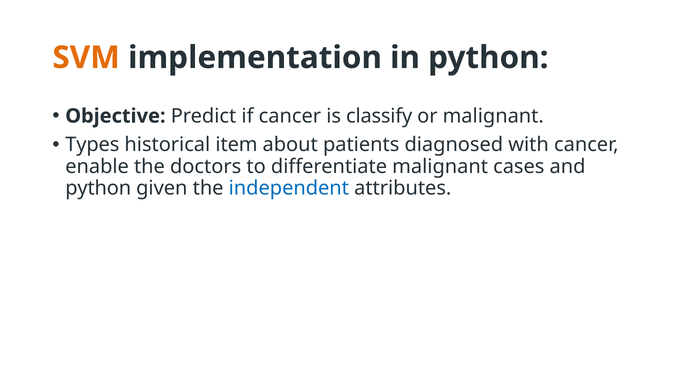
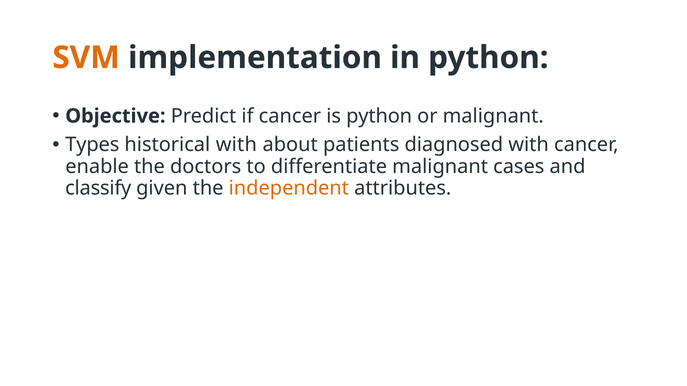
is classify: classify -> python (379, 116)
historical item: item -> with (236, 145)
python: python -> classify (98, 188)
independent colour: blue -> orange (289, 188)
